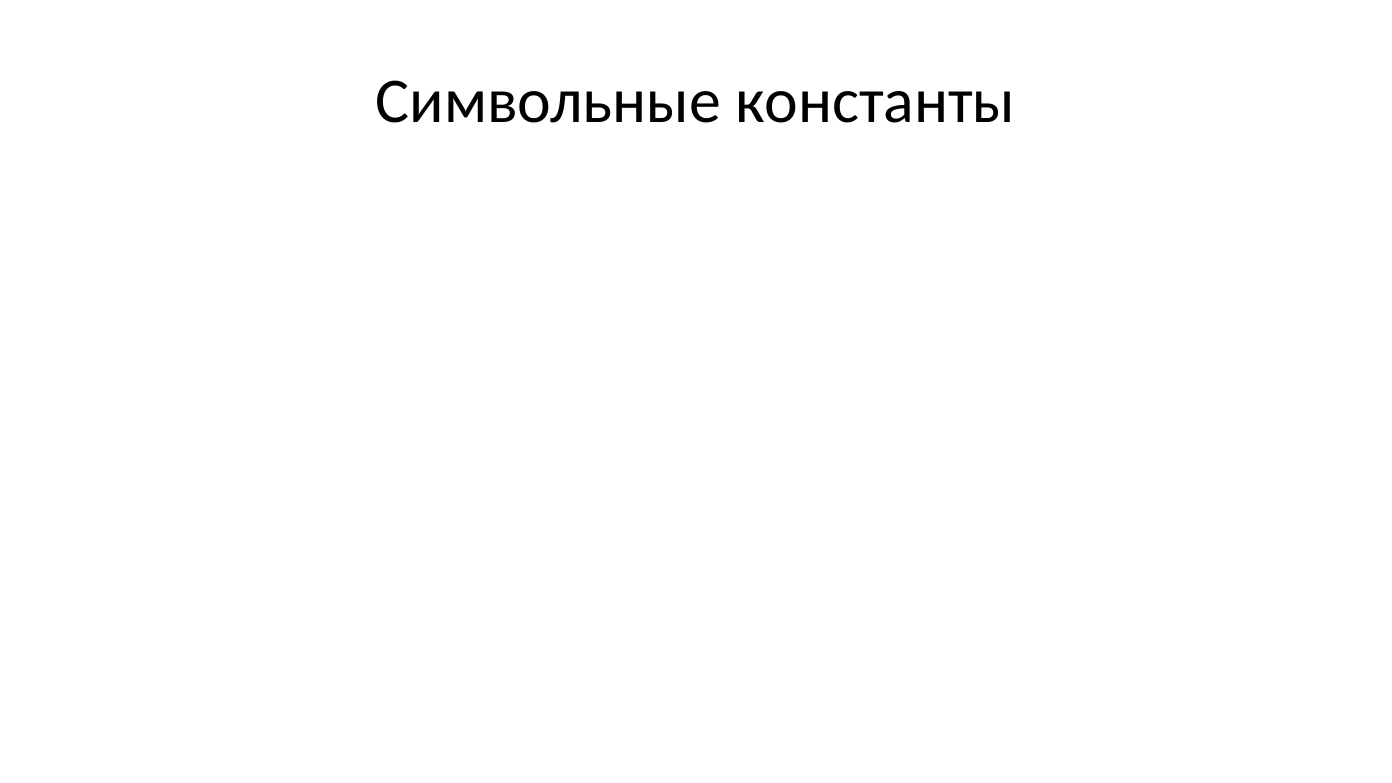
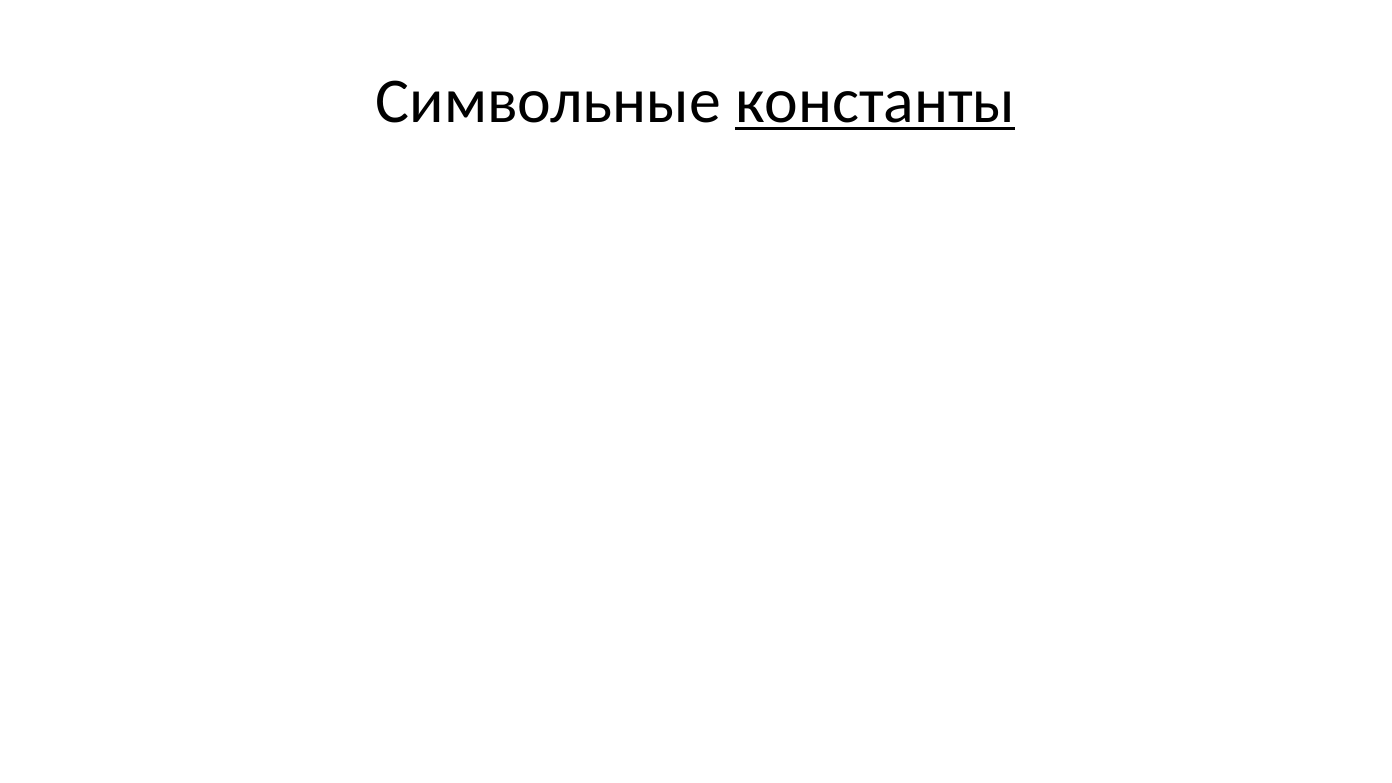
константы underline: none -> present (875, 101)
